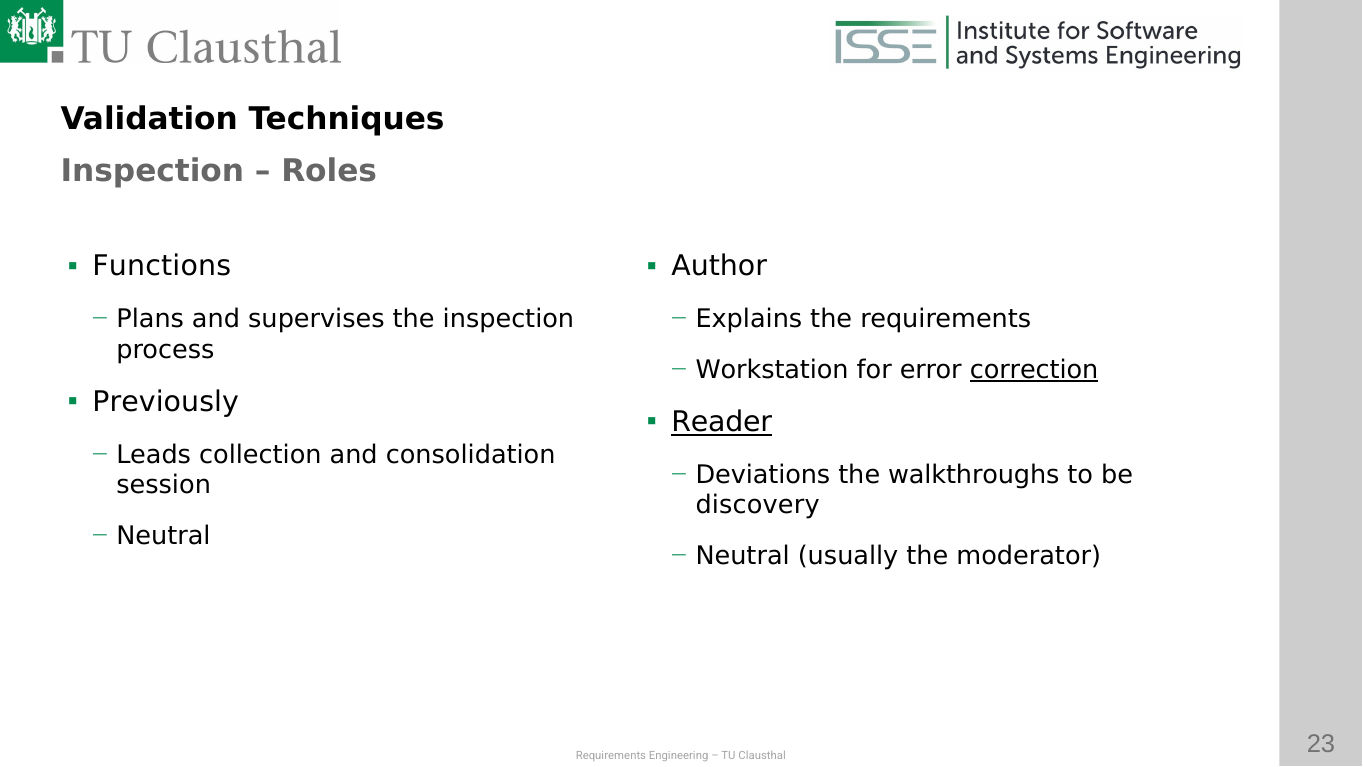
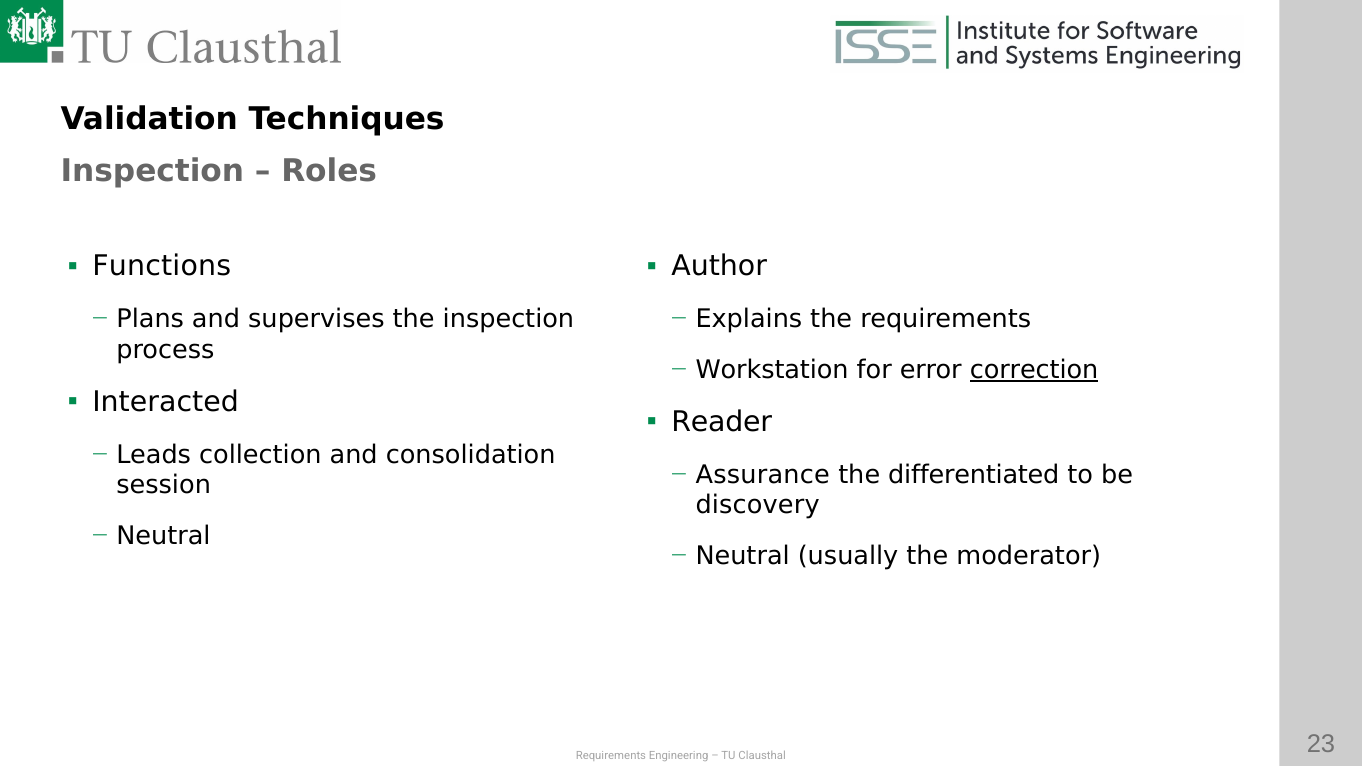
Previously: Previously -> Interacted (166, 402)
Reader underline: present -> none (722, 422)
Deviations: Deviations -> Assurance (763, 475)
walkthroughs: walkthroughs -> differentiated (974, 475)
